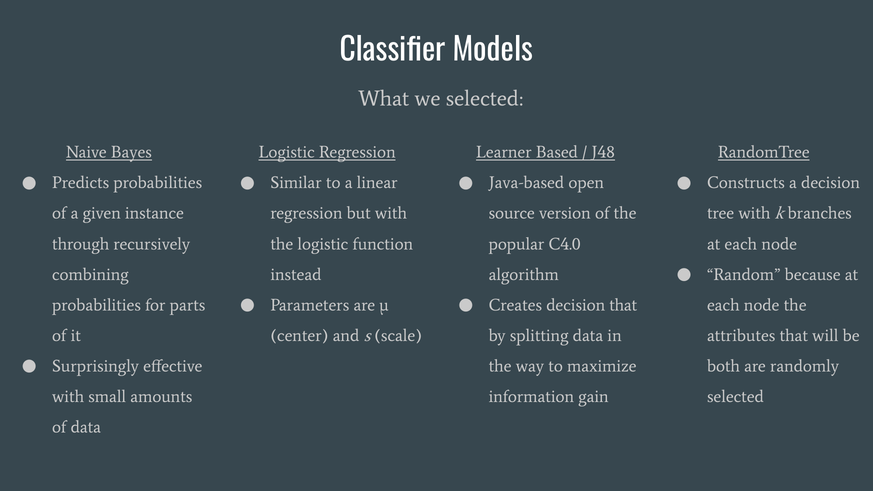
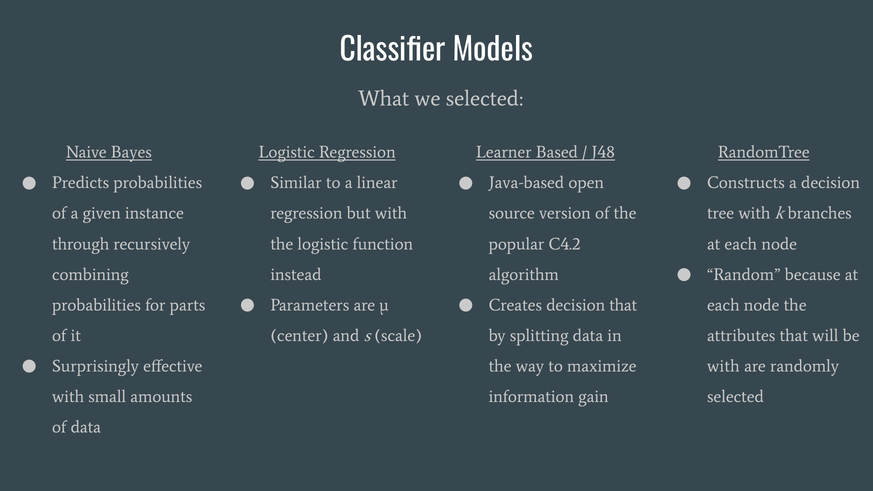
C4.0: C4.0 -> C4.2 (565, 244)
both: both -> with (723, 366)
